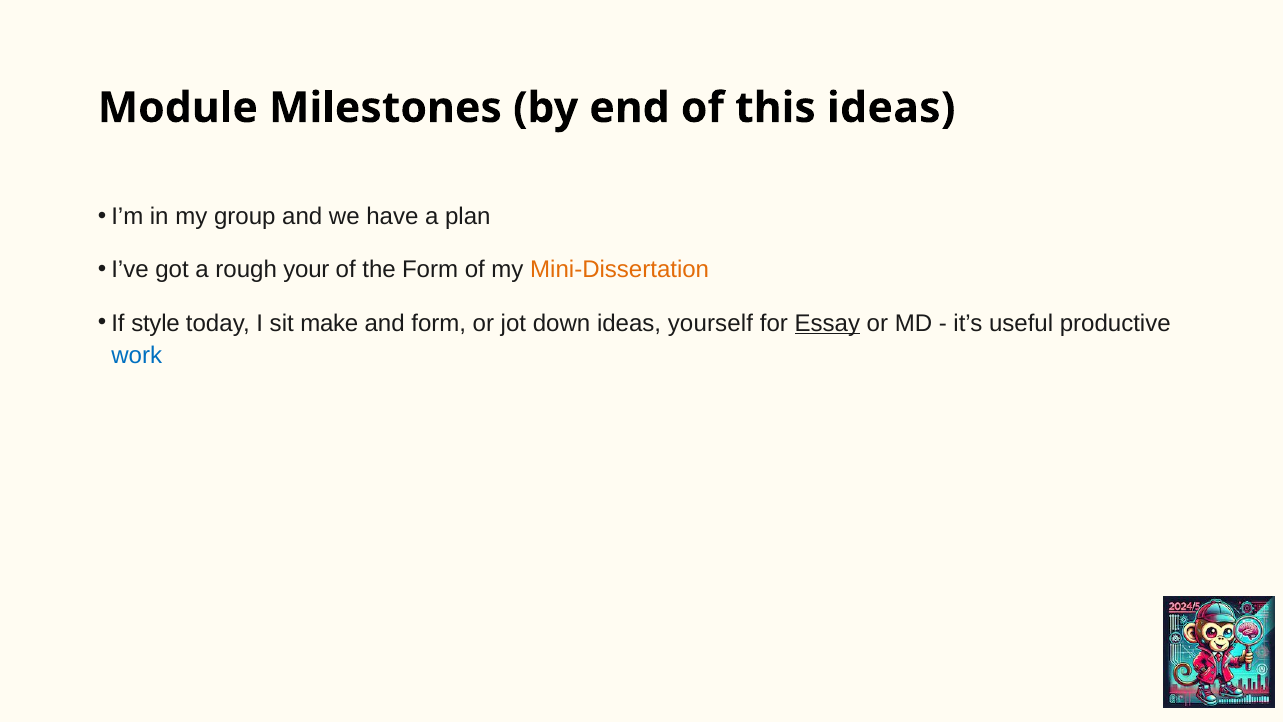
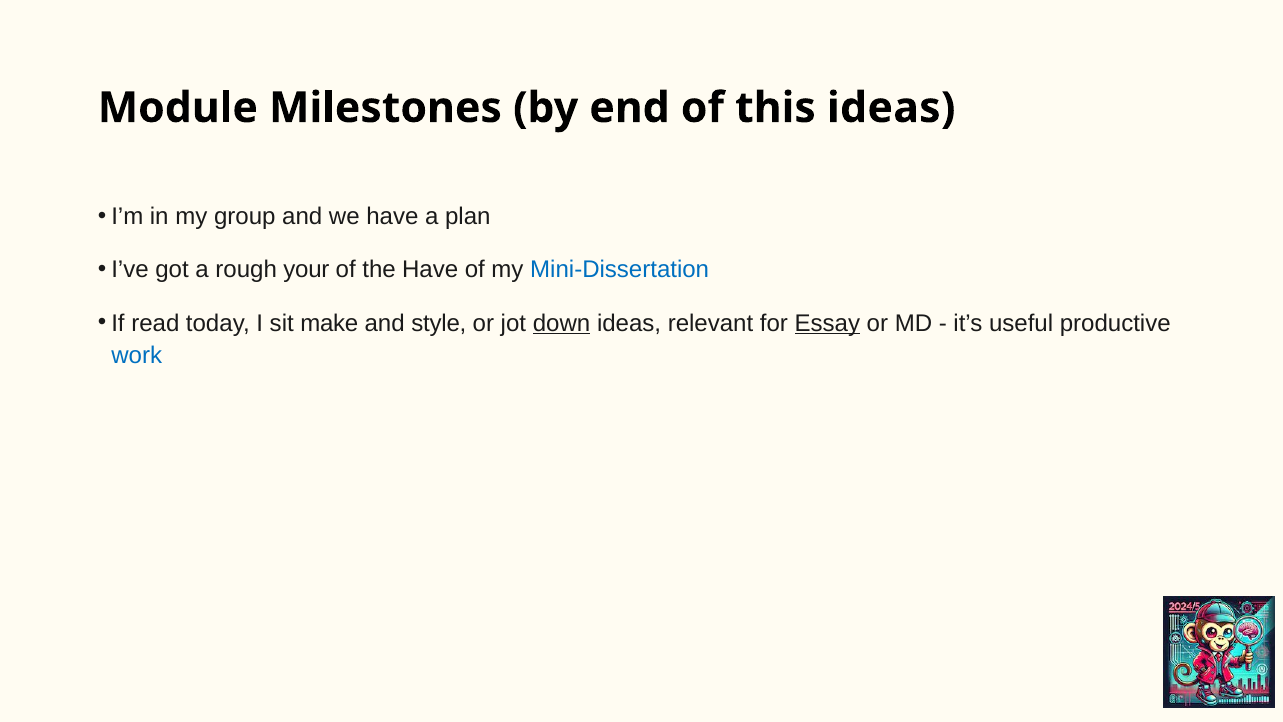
the Form: Form -> Have (430, 270)
Mini-Dissertation colour: orange -> blue (620, 270)
style: style -> read (155, 323)
and form: form -> style (439, 323)
down underline: none -> present (562, 323)
yourself: yourself -> relevant (711, 323)
